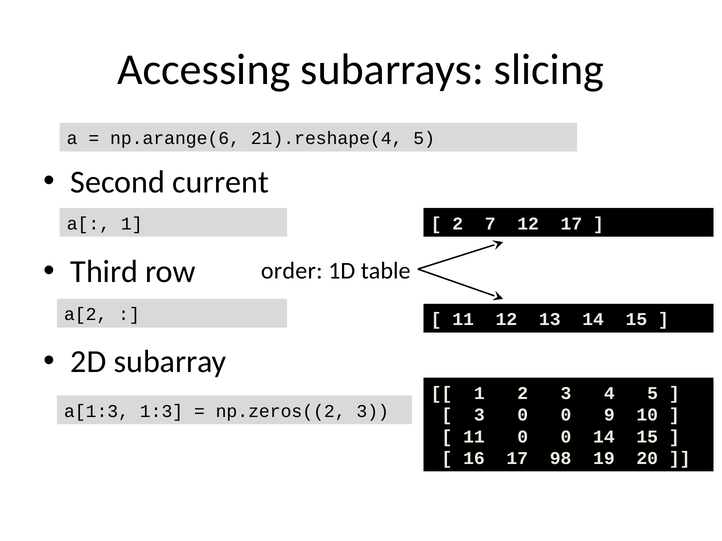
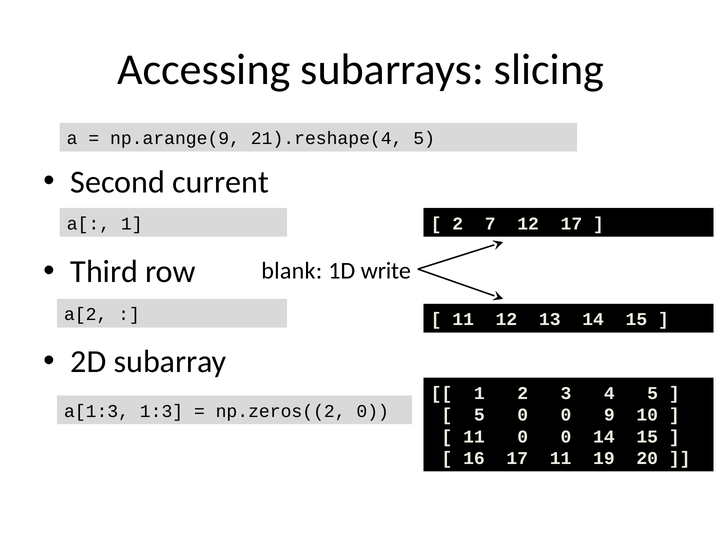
np.arange(6: np.arange(6 -> np.arange(9 (175, 139)
order: order -> blank (292, 271)
table: table -> write (386, 271)
np.zeros((2 3: 3 -> 0 (373, 411)
3: 3 -> 5 (479, 415)
17 98: 98 -> 11 (561, 459)
